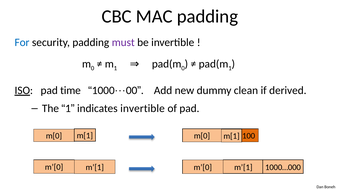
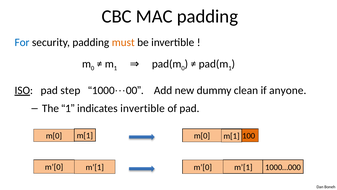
must colour: purple -> orange (123, 42)
time: time -> step (70, 90)
derived: derived -> anyone (288, 90)
